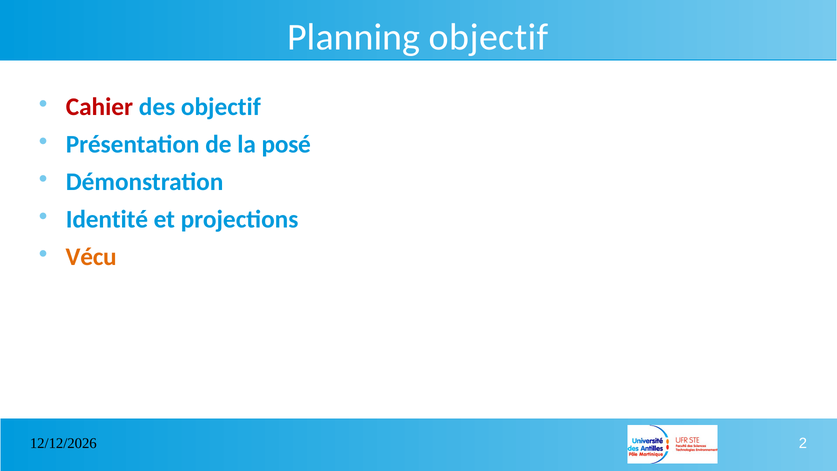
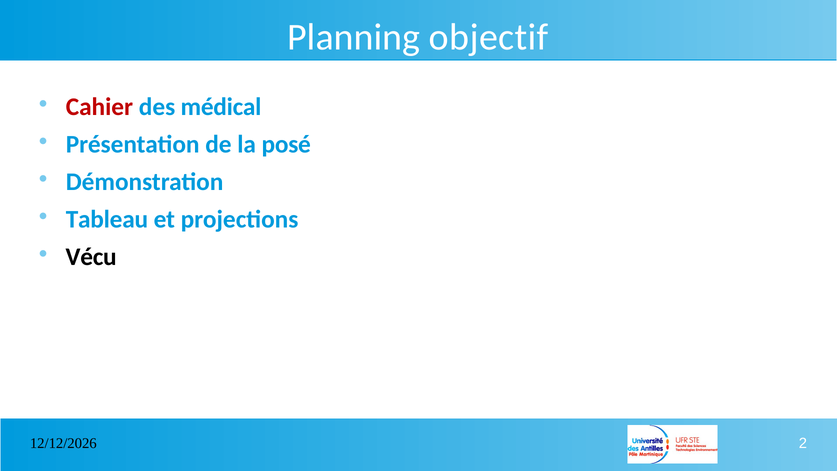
des objectif: objectif -> médical (221, 107)
Identité: Identité -> Tableau (107, 219)
Vécu colour: orange -> black (91, 257)
